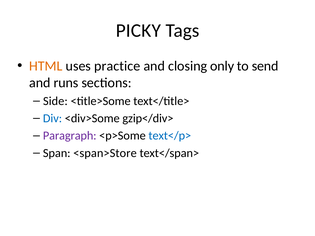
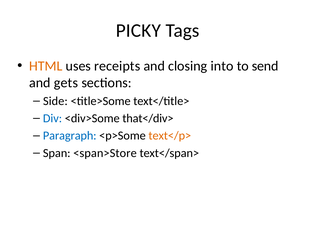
practice: practice -> receipts (117, 66)
only: only -> into (222, 66)
runs: runs -> gets (66, 83)
gzip</div>: gzip</div> -> that</div> (148, 118)
Paragraph colour: purple -> blue (70, 136)
text</p> colour: blue -> orange (170, 136)
